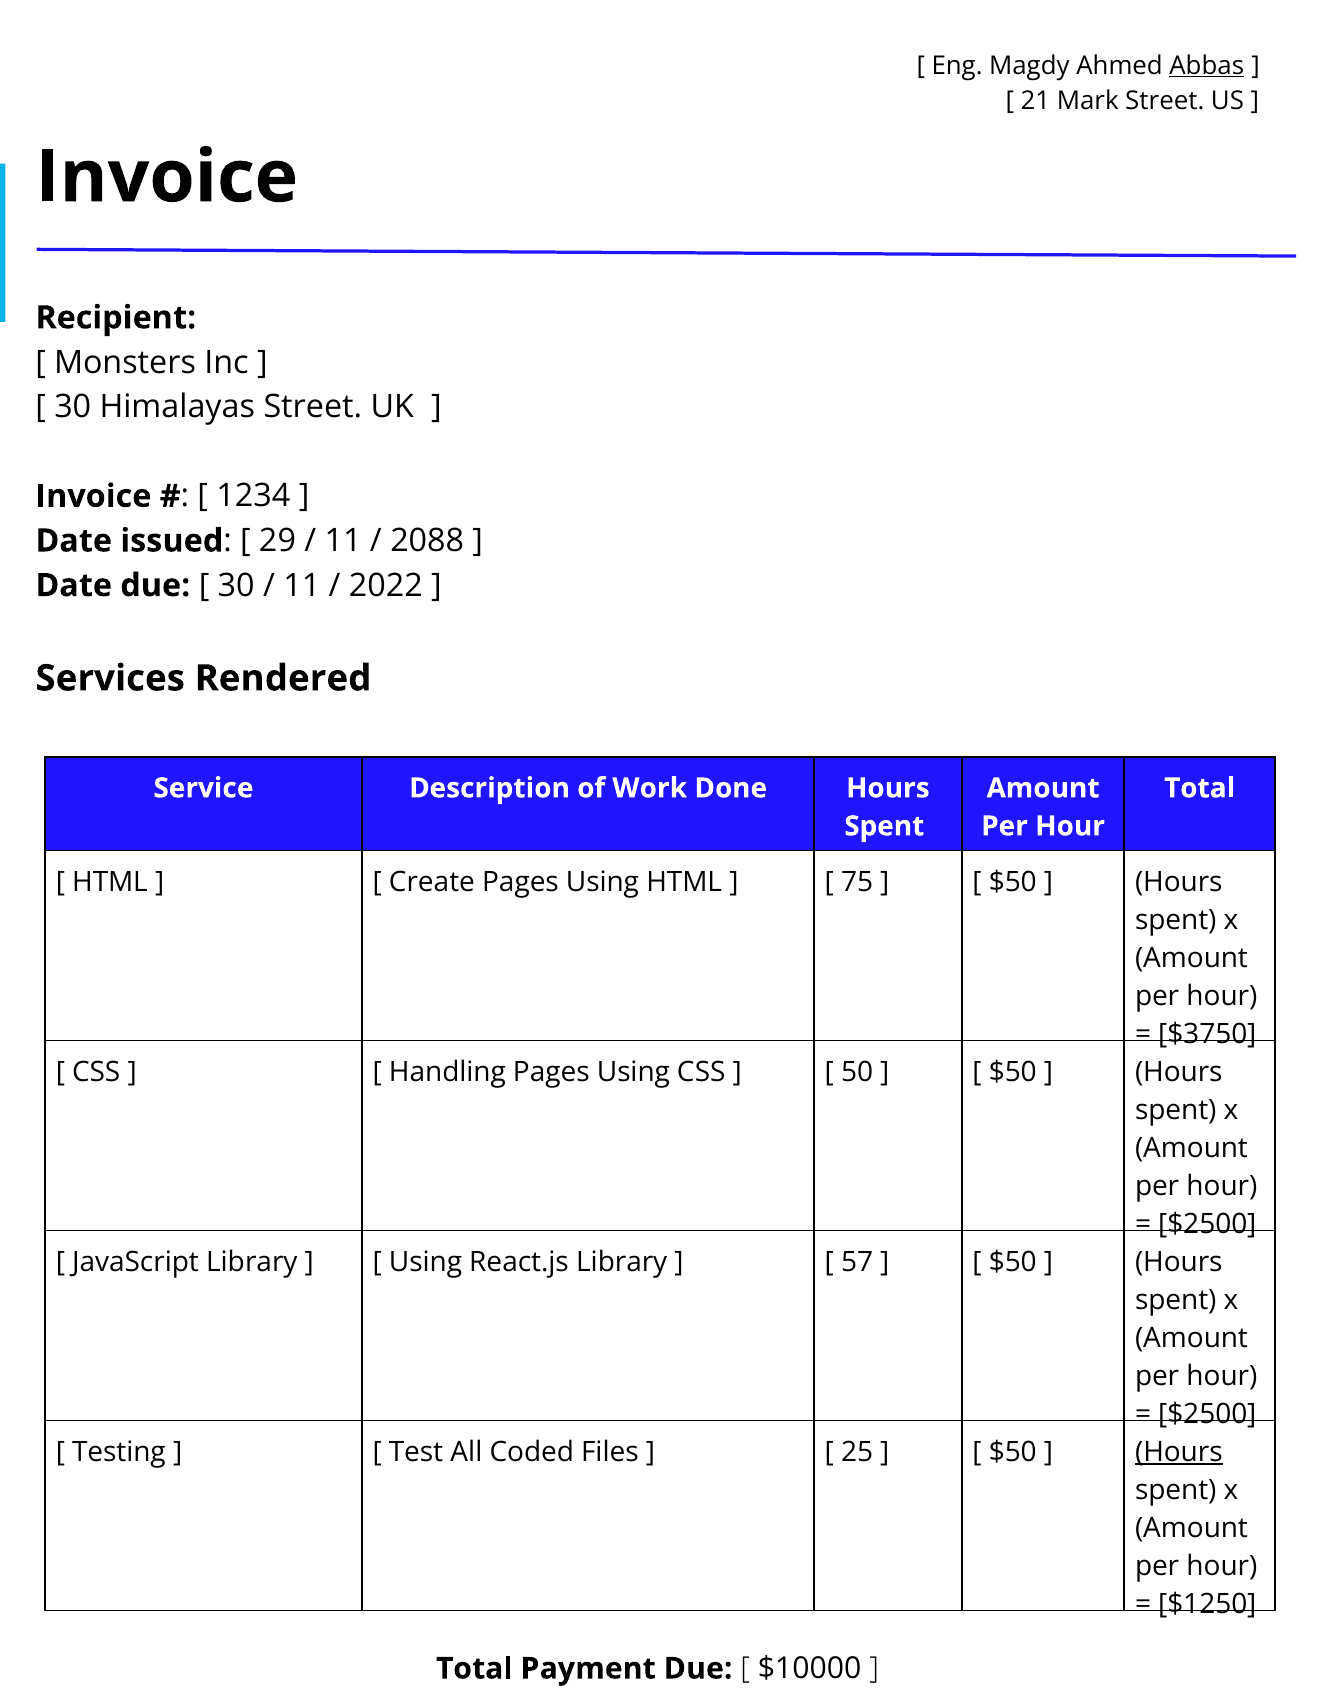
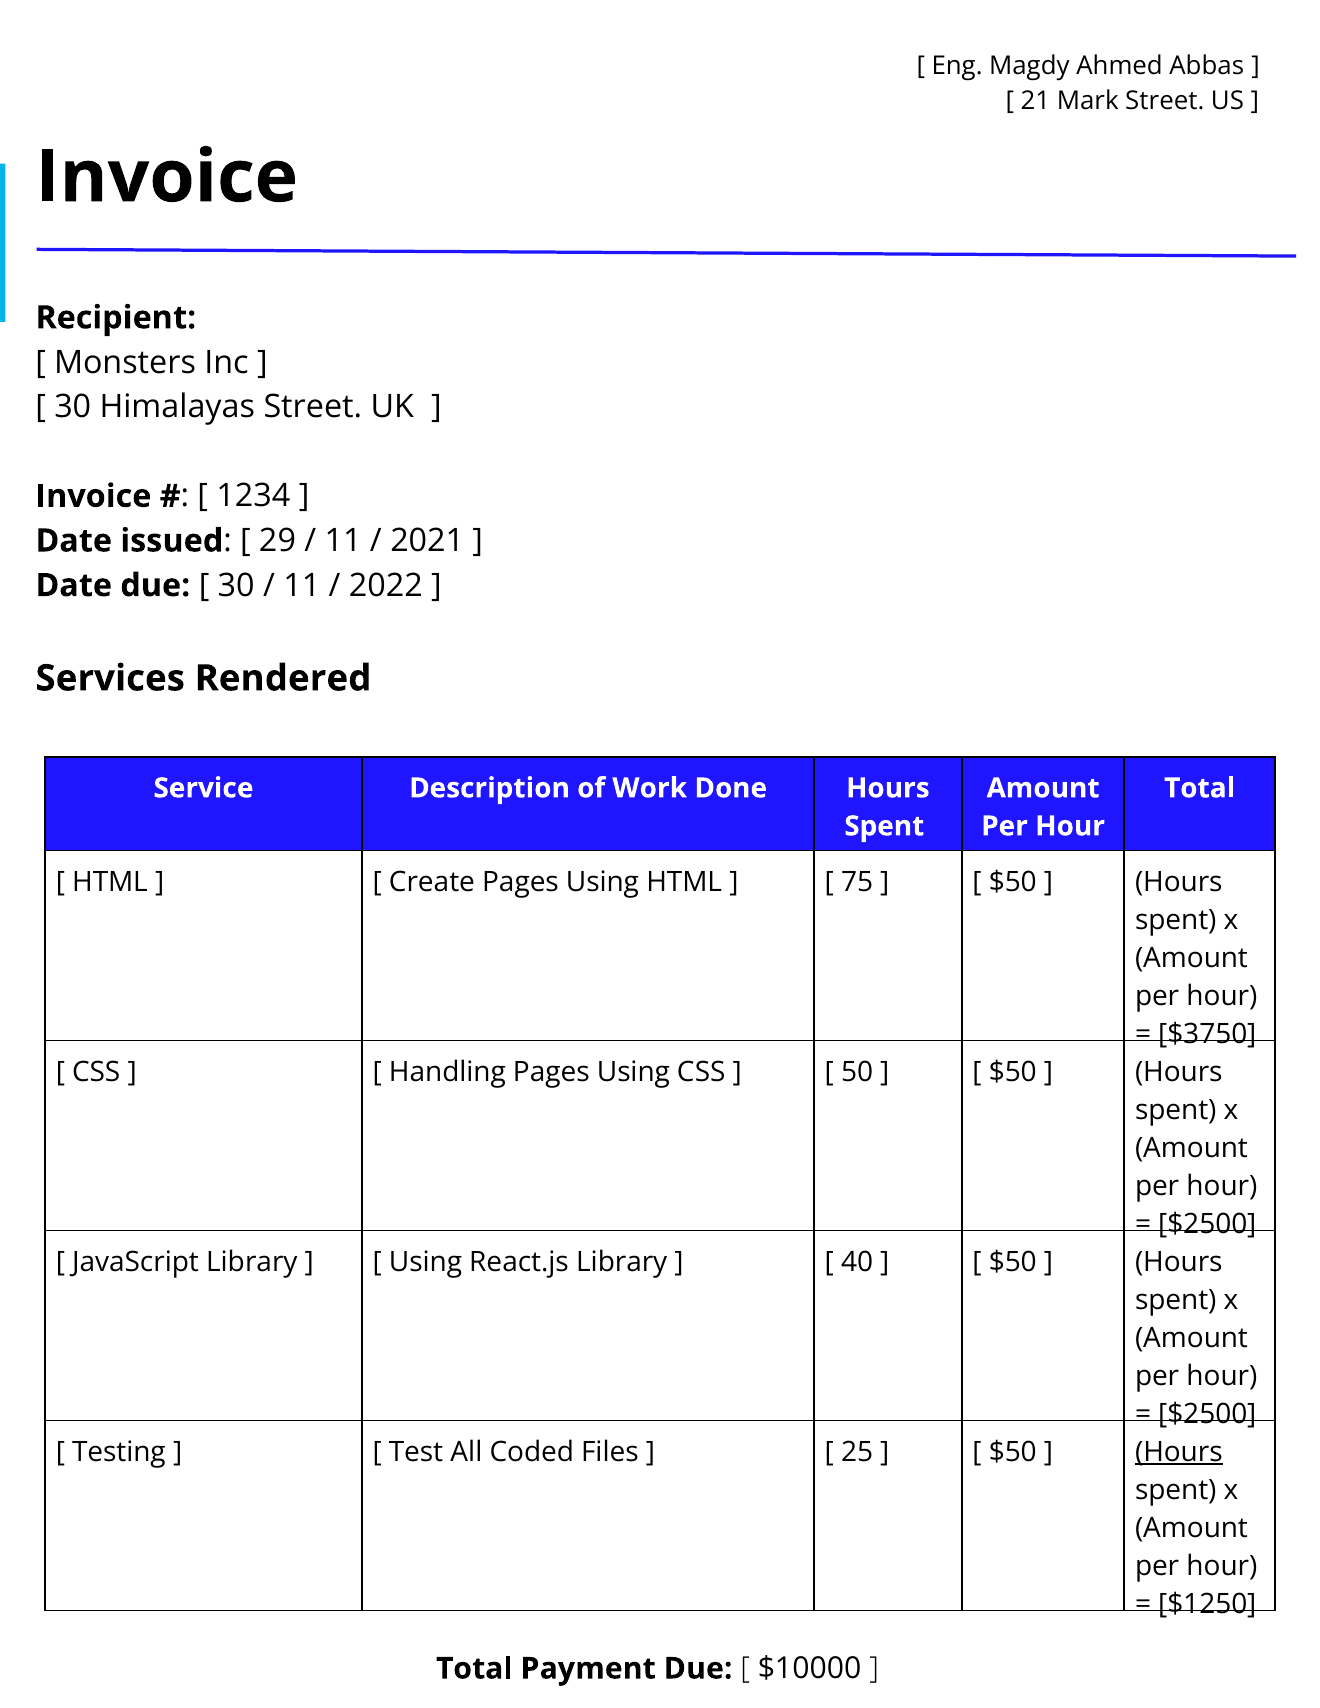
Abbas underline: present -> none (1207, 66)
2088: 2088 -> 2021 (427, 541)
57: 57 -> 40 (857, 1262)
